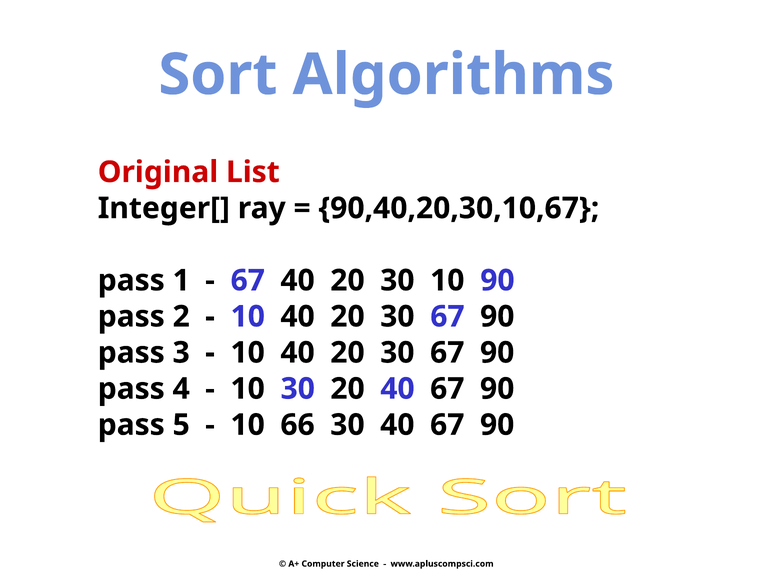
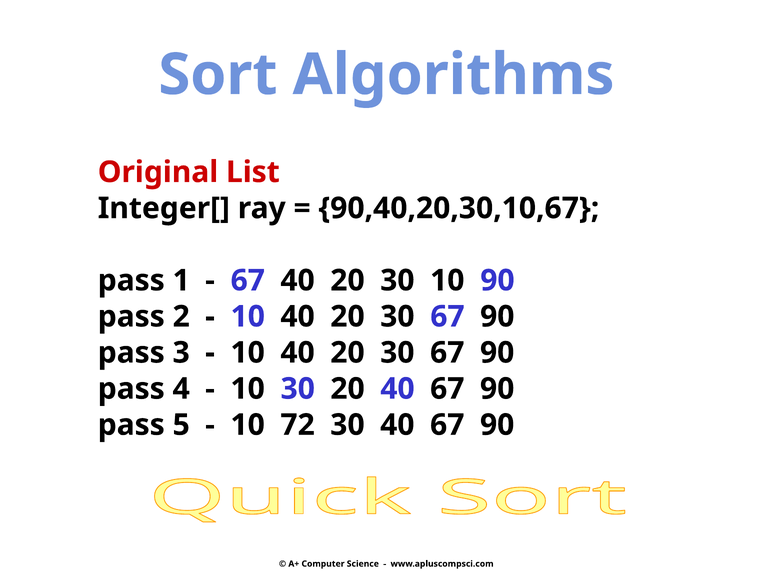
66: 66 -> 72 (298, 425)
